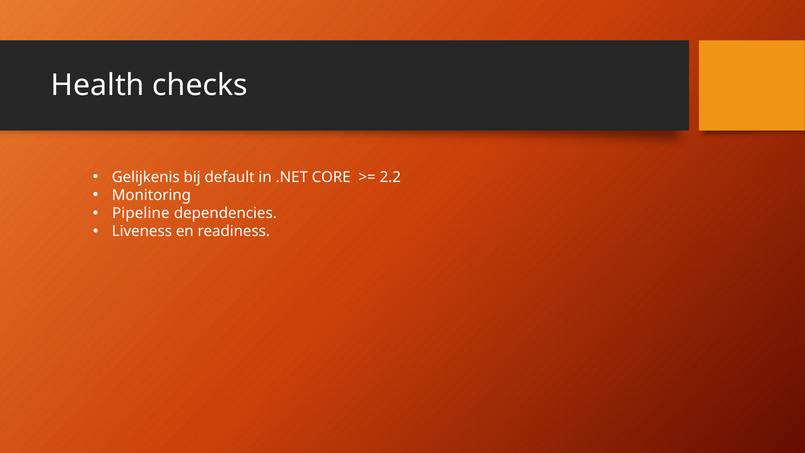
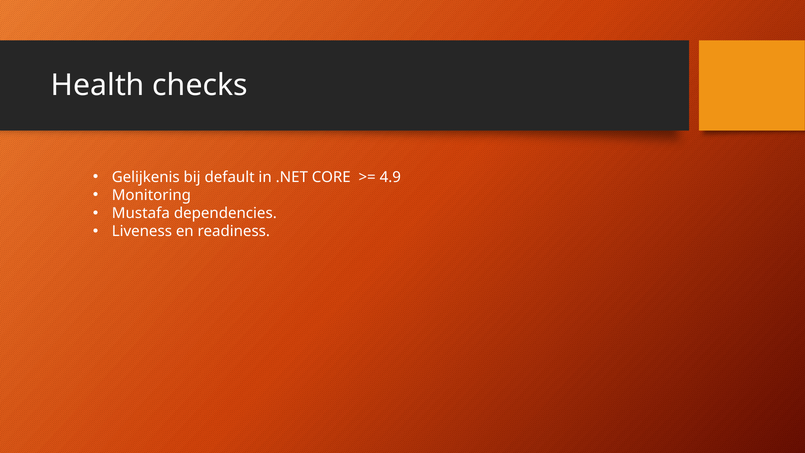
2.2: 2.2 -> 4.9 (390, 177)
Pipeline: Pipeline -> Mustafa (141, 213)
